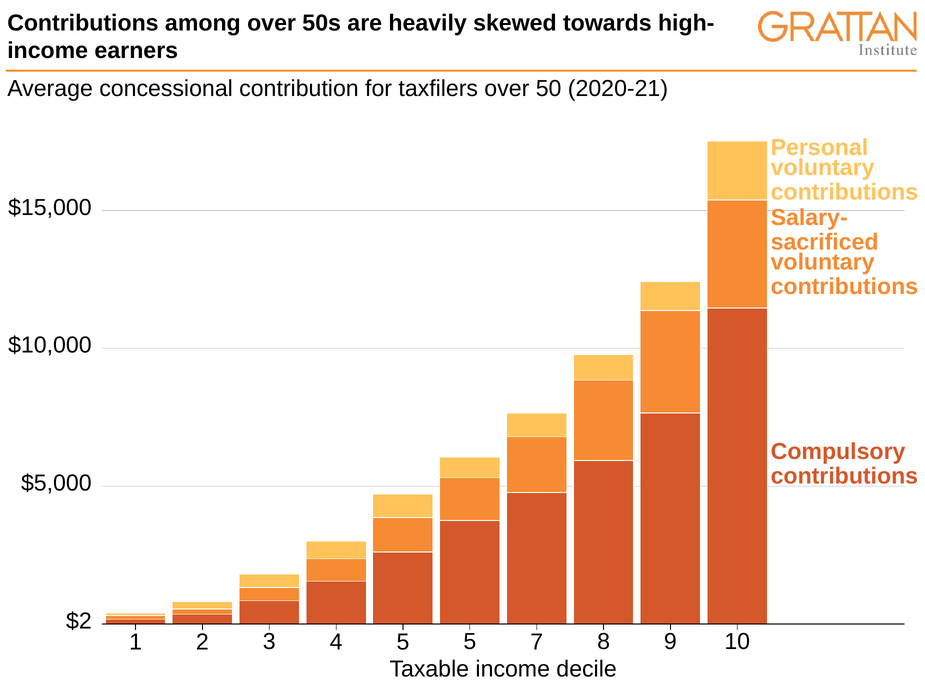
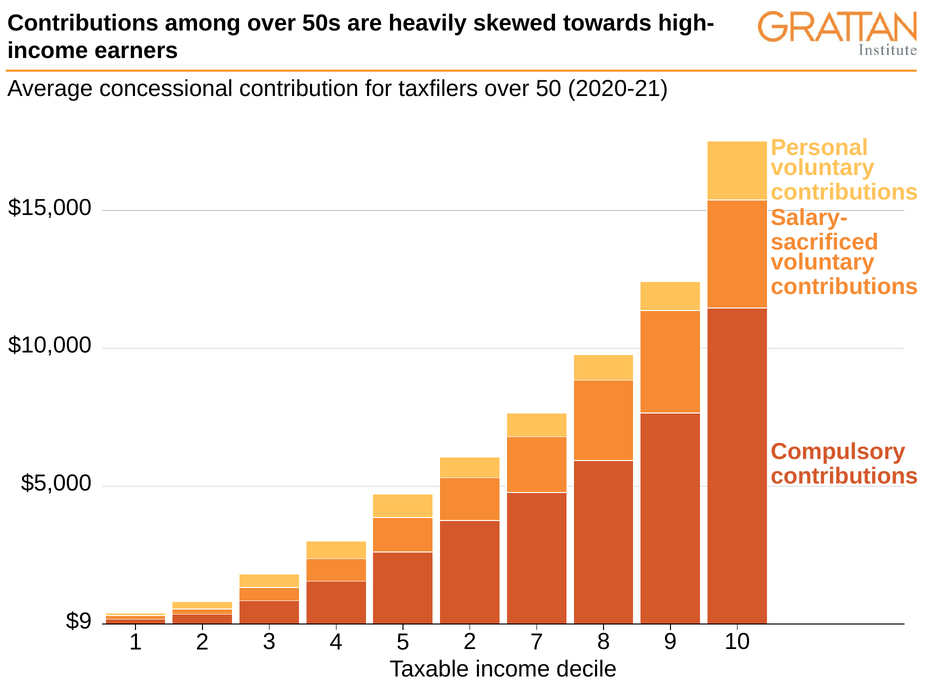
$2: $2 -> $9 (79, 621)
5 5: 5 -> 2 (470, 642)
